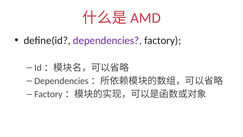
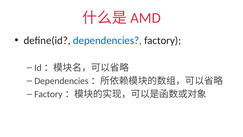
dependencies colour: purple -> blue (107, 40)
